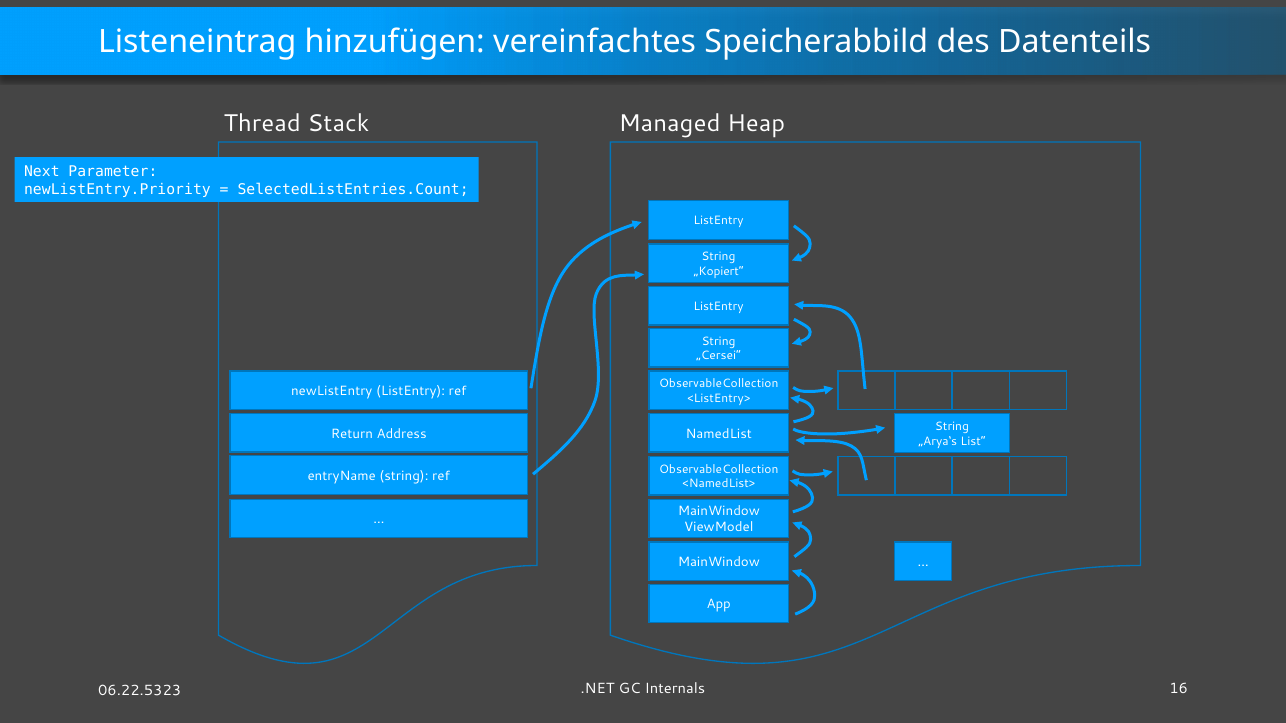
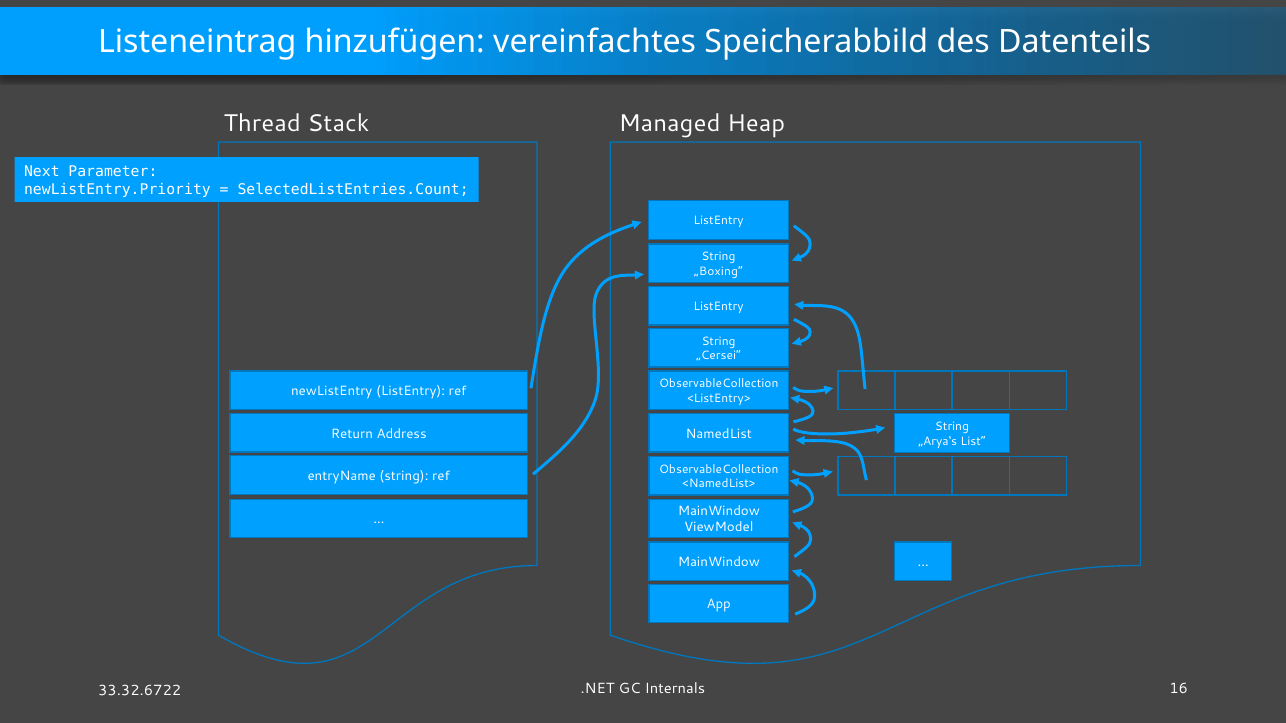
„Kopiert“: „Kopiert“ -> „Boxing“ (718, 272)
06.22.5323: 06.22.5323 -> 33.32.6722 (140, 691)
